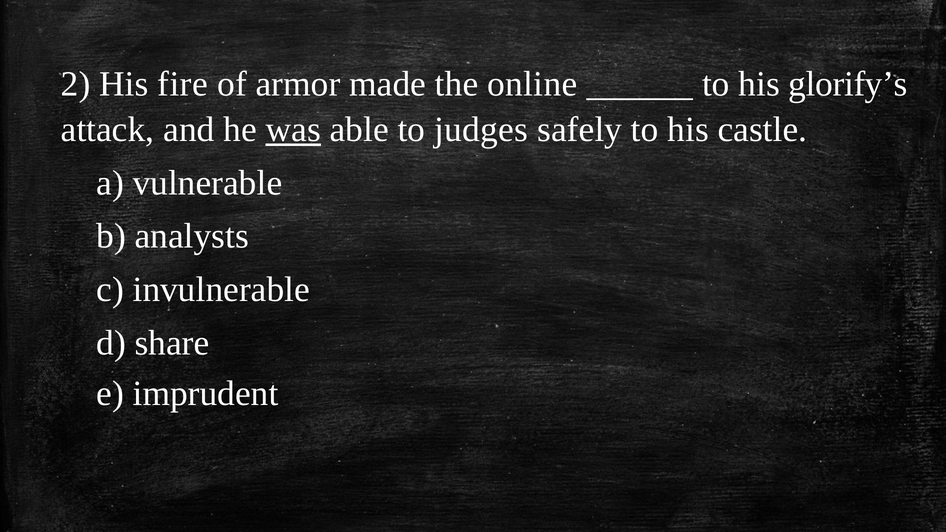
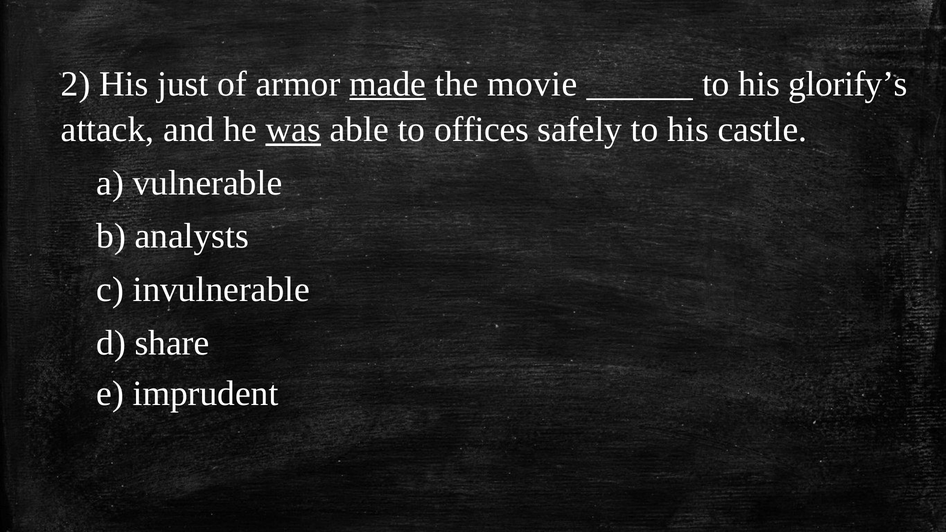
fire: fire -> just (183, 84)
made underline: none -> present (388, 84)
online: online -> movie (532, 84)
judges: judges -> offices (481, 130)
